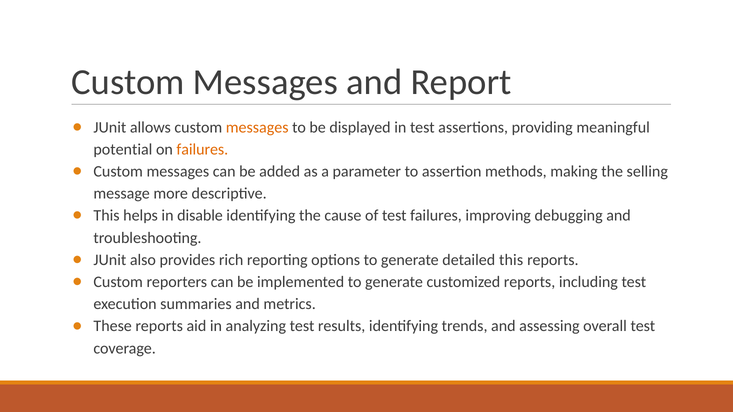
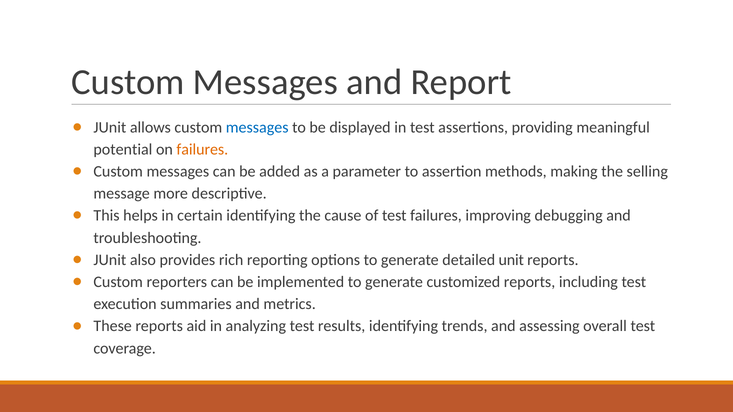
messages colour: orange -> blue (257, 127)
disable: disable -> certain (200, 216)
detailed this: this -> unit (511, 260)
